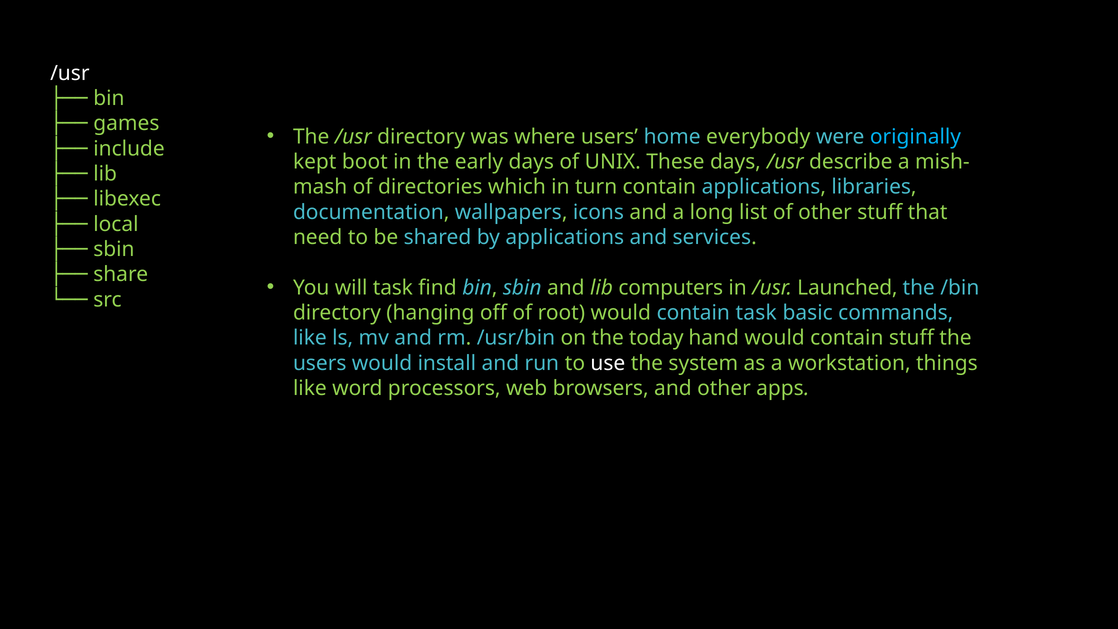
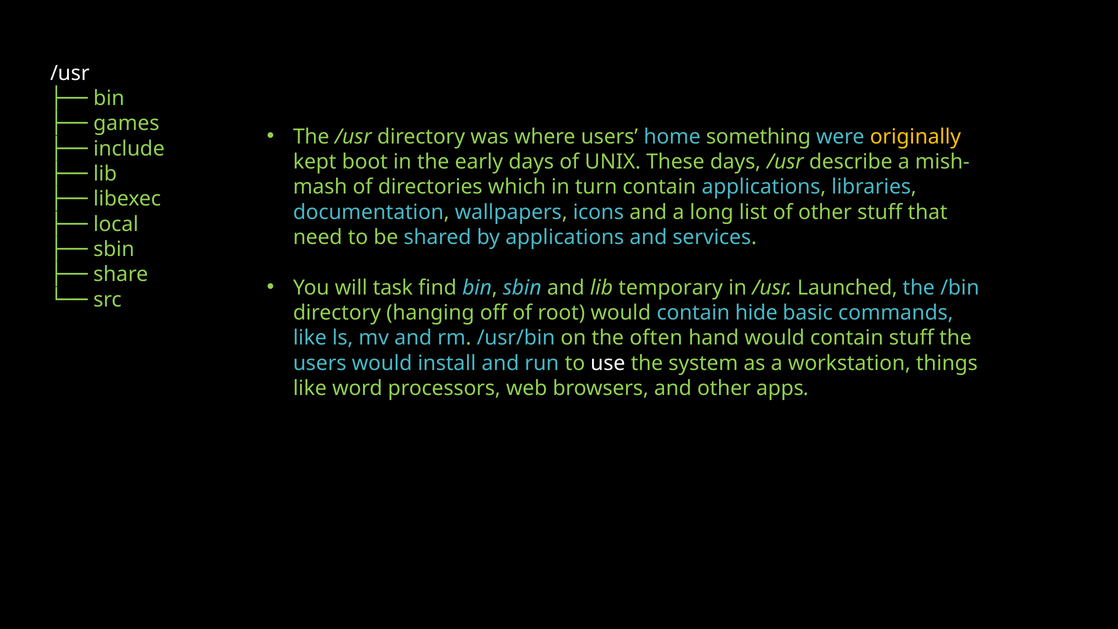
everybody: everybody -> something (758, 137)
originally colour: light blue -> yellow (915, 137)
computers: computers -> temporary (671, 288)
contain task: task -> hide (756, 313)
today: today -> often (656, 338)
